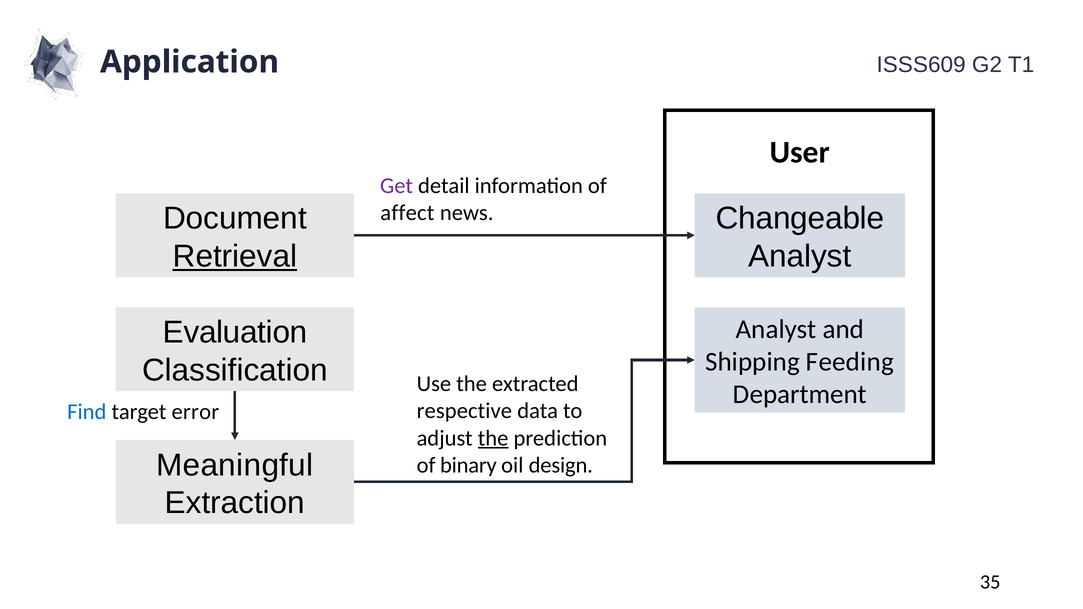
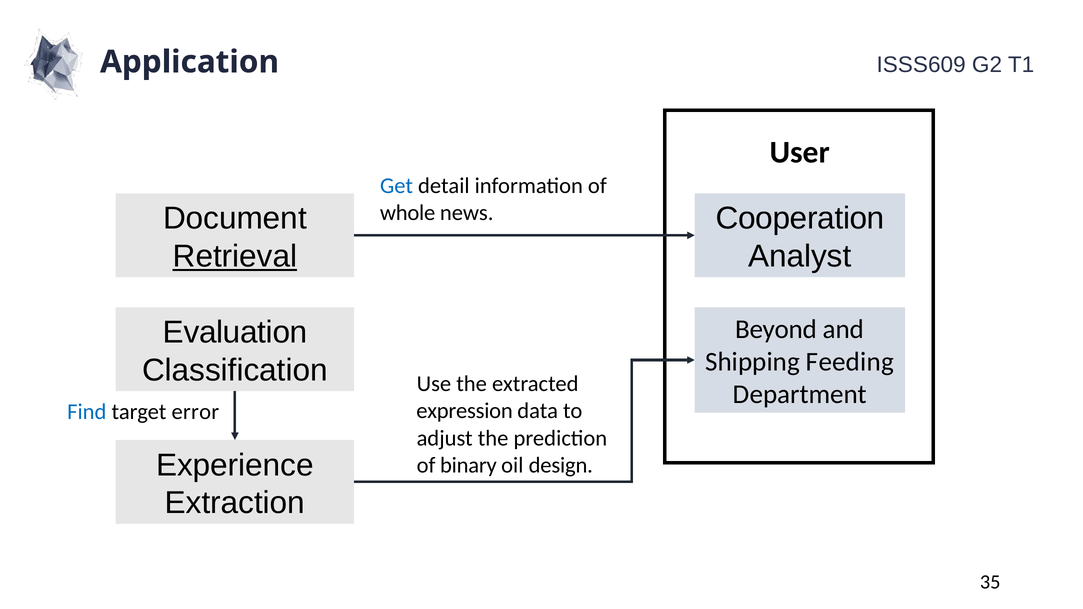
Get colour: purple -> blue (397, 186)
affect: affect -> whole (408, 213)
Changeable: Changeable -> Cooperation (800, 219)
Analyst: Analyst -> Beyond (776, 330)
respective: respective -> expression (465, 411)
the underline: present -> none (493, 438)
Meaningful: Meaningful -> Experience (235, 465)
